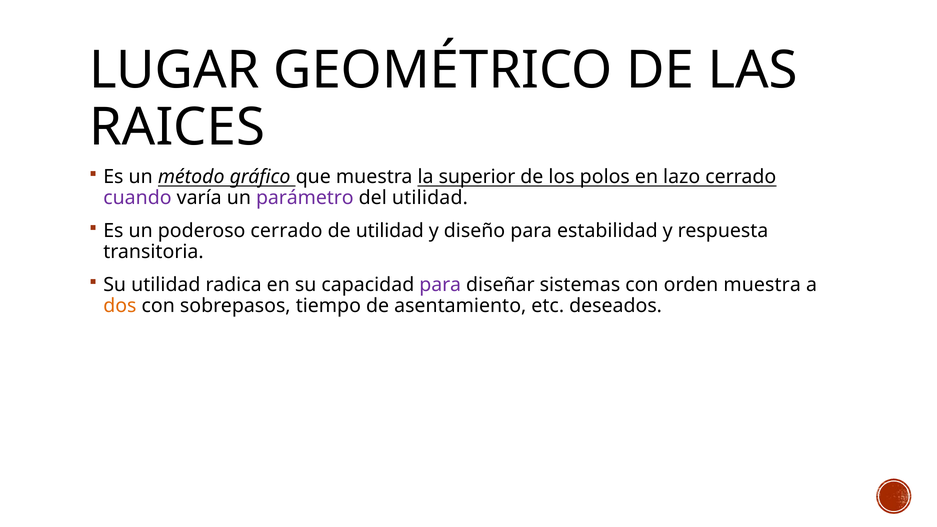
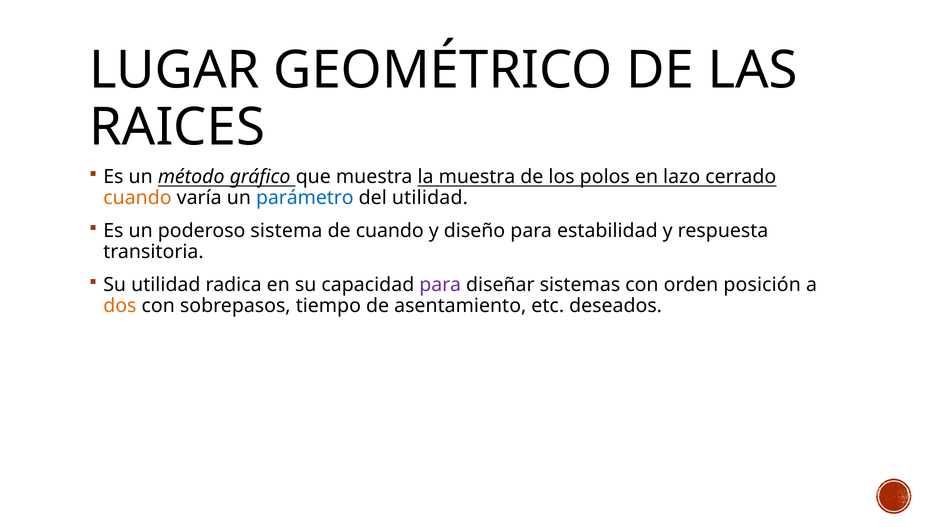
la superior: superior -> muestra (477, 177)
cuando colour: purple -> orange (137, 198)
parámetro colour: purple -> blue (305, 198)
poderoso cerrado: cerrado -> sistema (286, 231)
de utilidad: utilidad -> cuando (390, 231)
orden muestra: muestra -> posición (762, 285)
